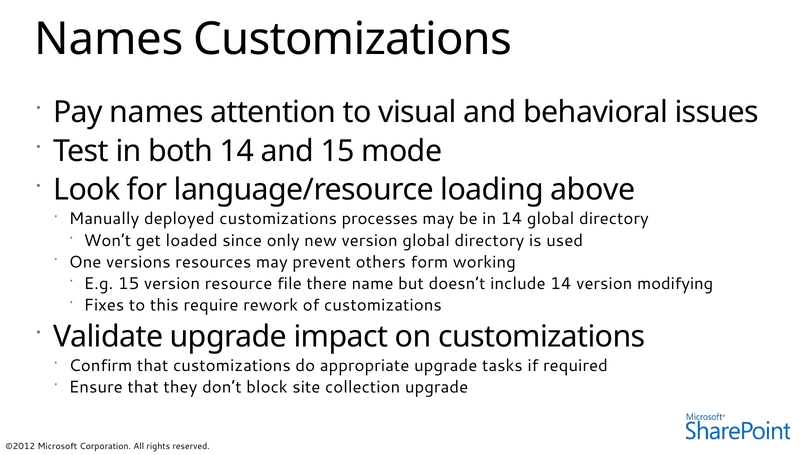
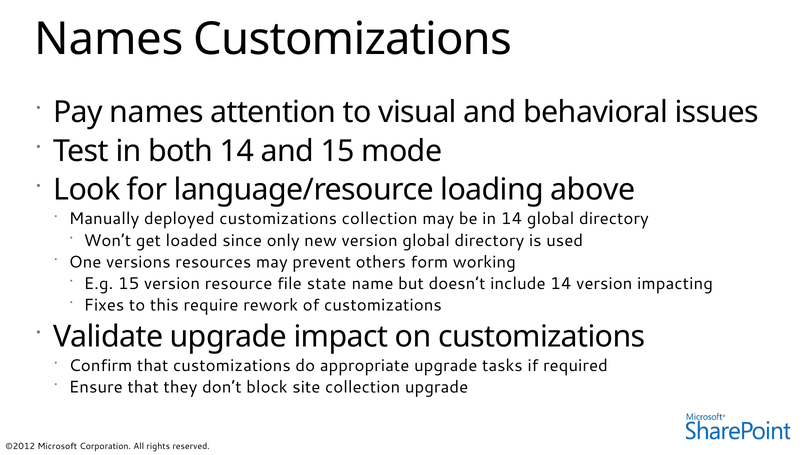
customizations processes: processes -> collection (380, 219)
there: there -> state (327, 284)
modifying: modifying -> impacting (675, 284)
